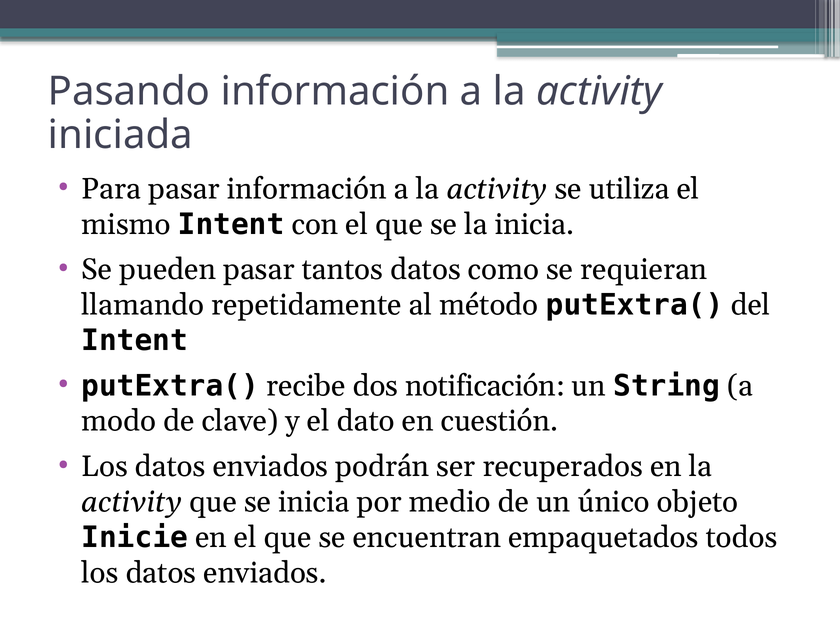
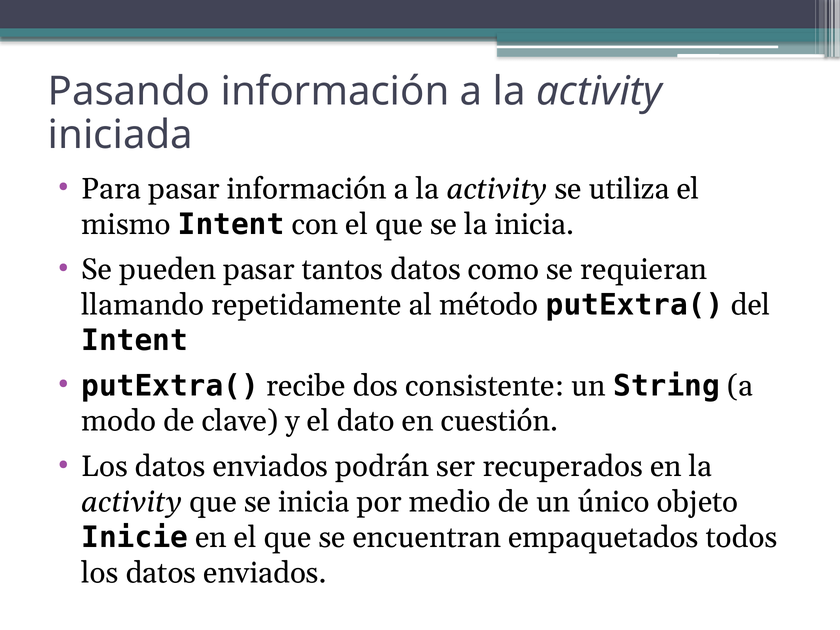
notificación: notificación -> consistente (485, 386)
